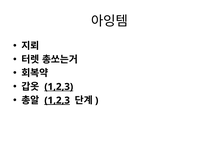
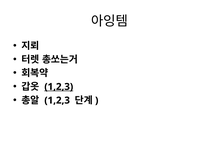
1,2,3 underline: present -> none (57, 101)
